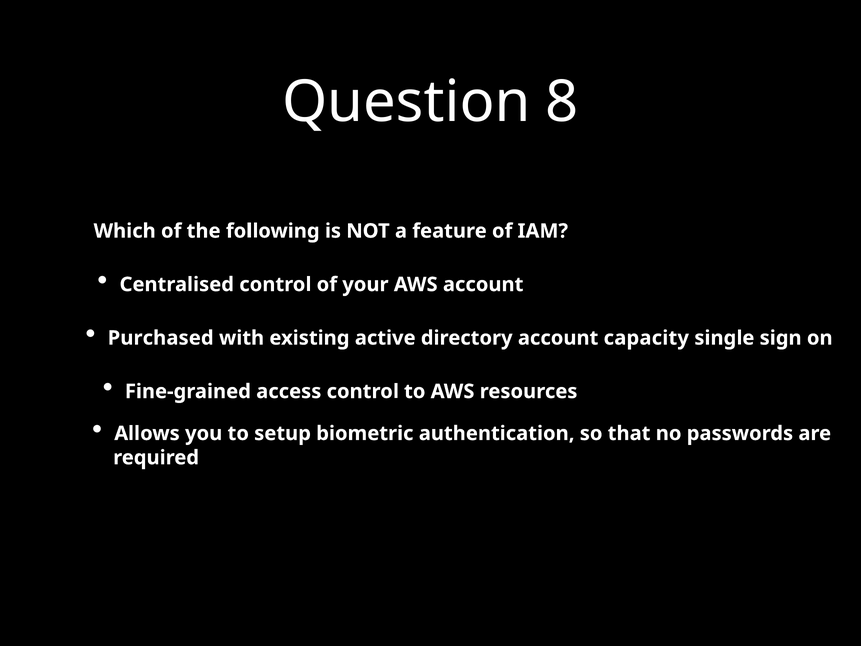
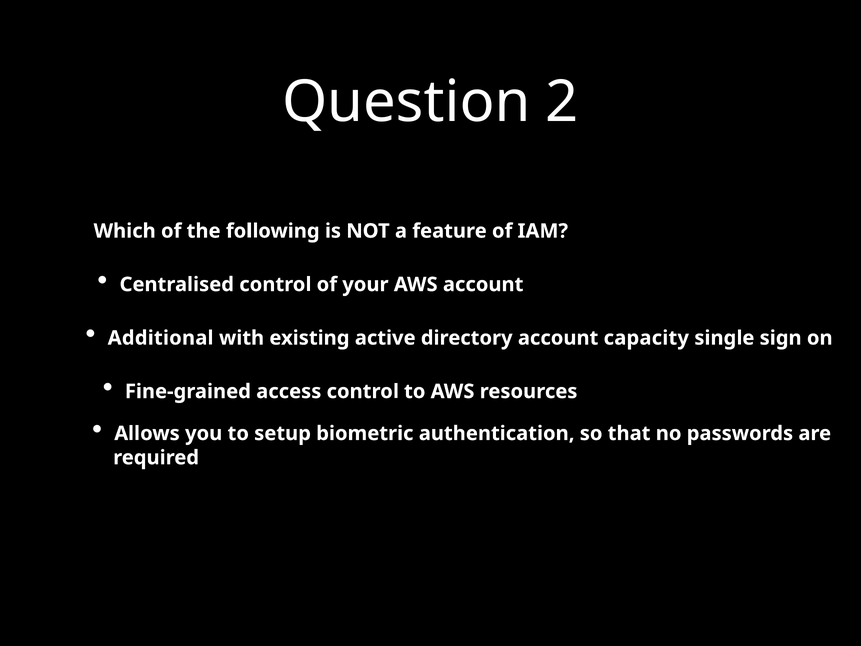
8: 8 -> 2 (562, 102)
Purchased: Purchased -> Additional (161, 338)
